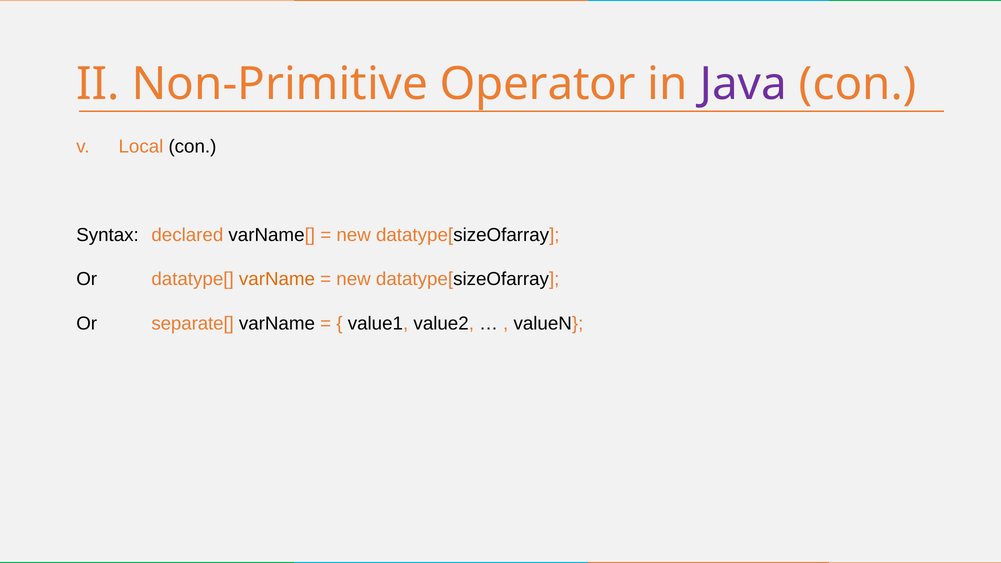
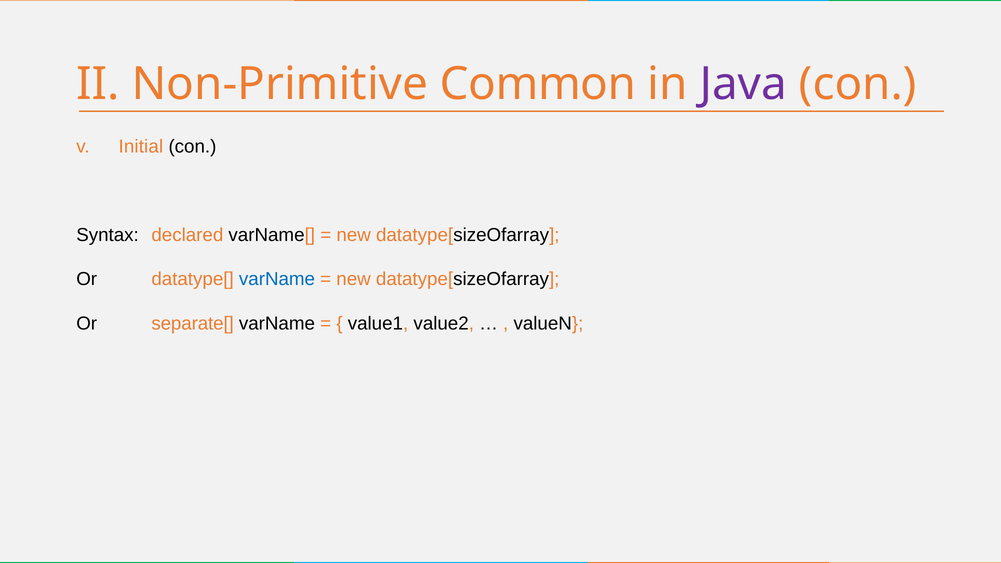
Operator: Operator -> Common (538, 84)
Local: Local -> Initial (141, 147)
varName colour: orange -> blue (277, 279)
